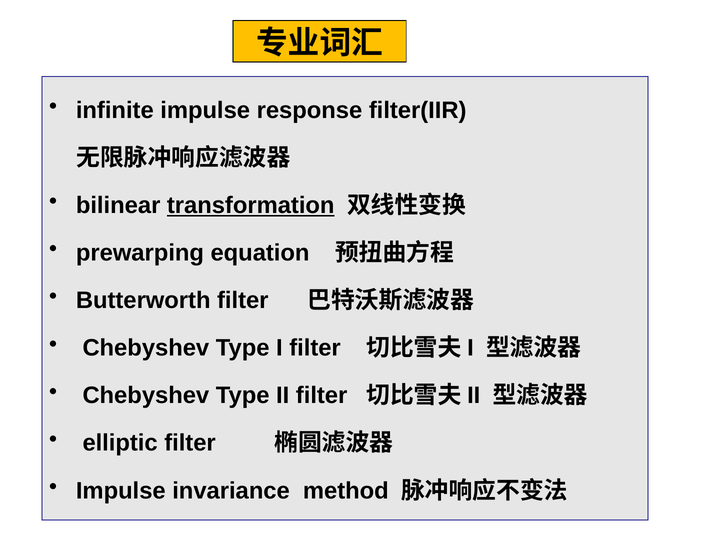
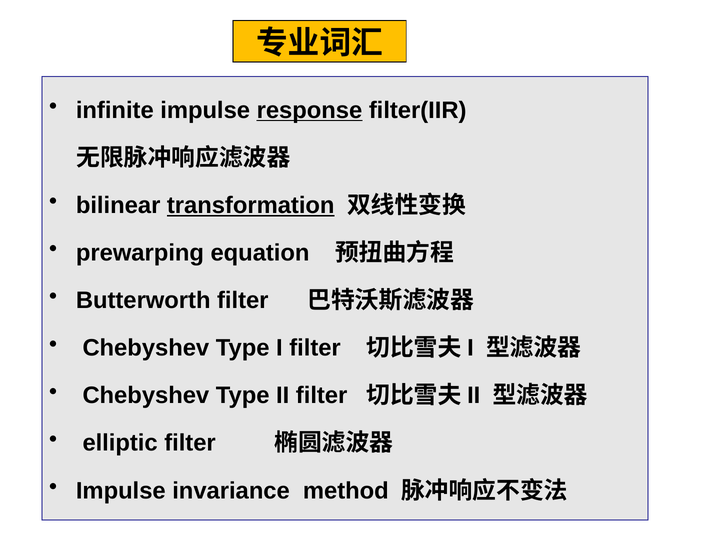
response underline: none -> present (309, 110)
